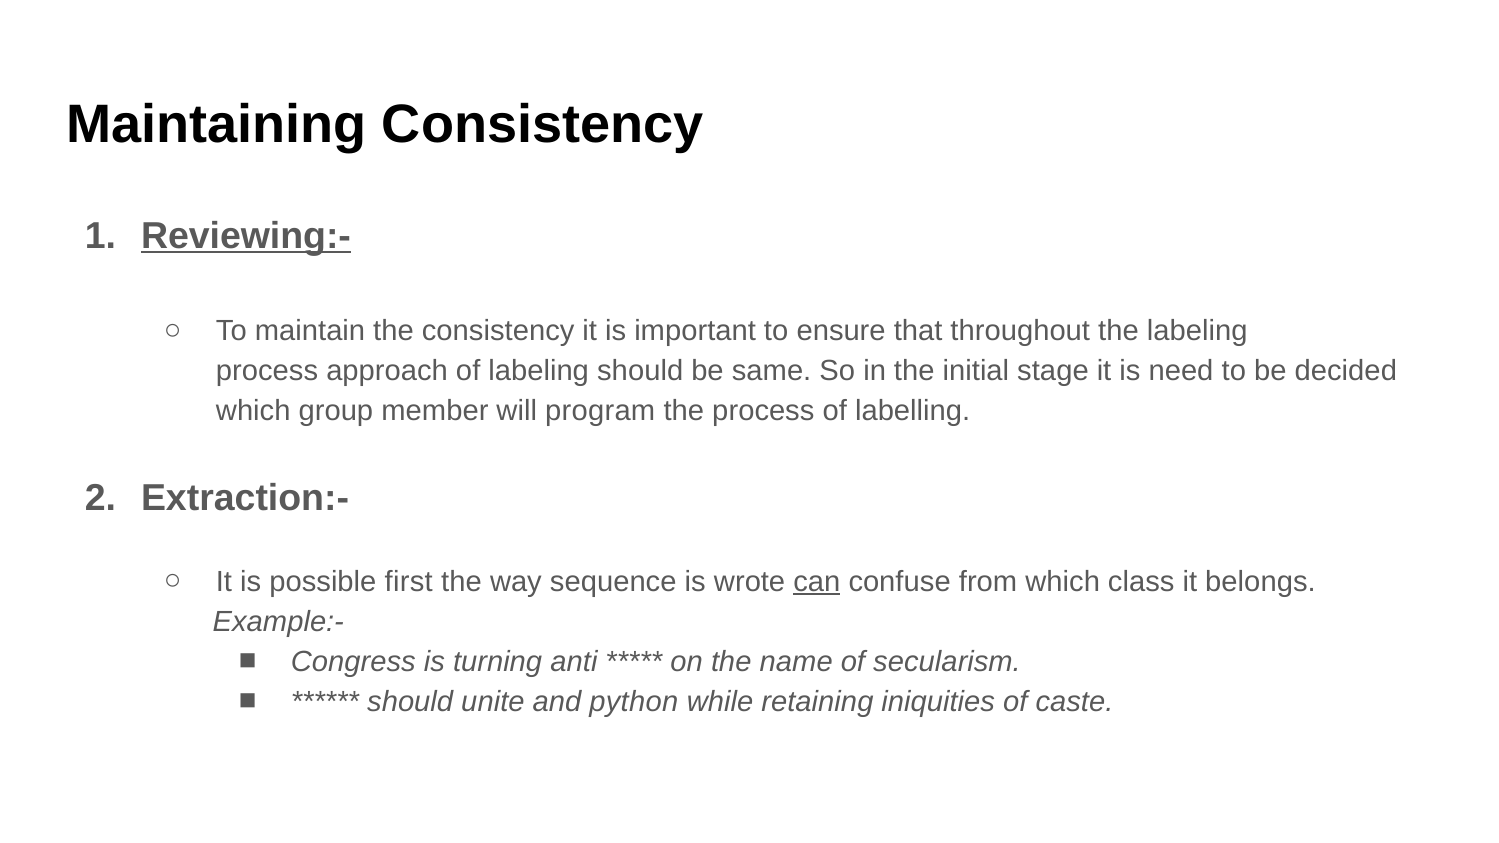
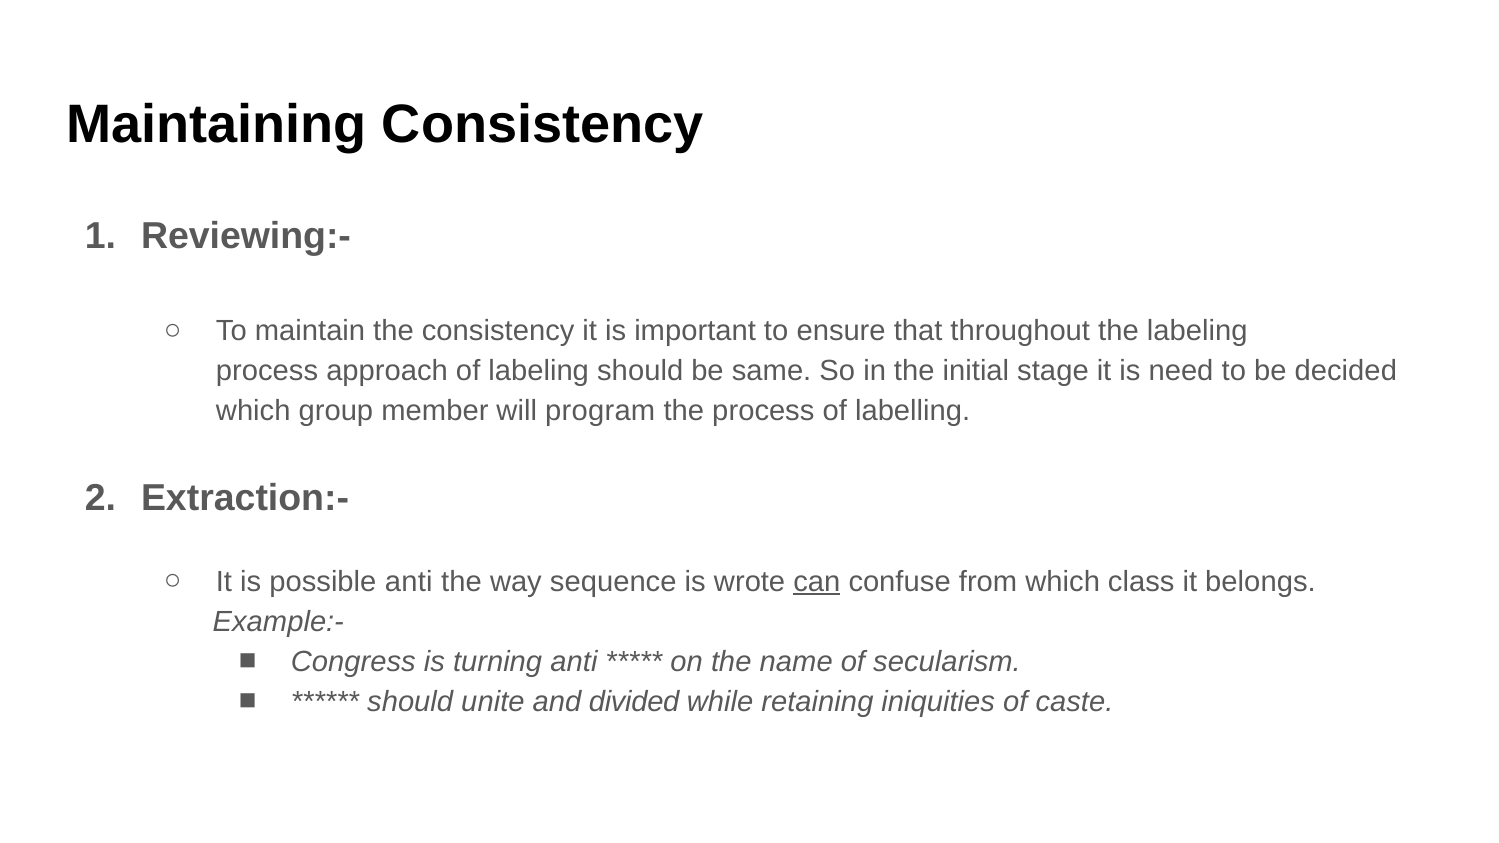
Reviewing:- underline: present -> none (246, 236)
possible first: first -> anti (409, 582)
python: python -> divided (634, 702)
